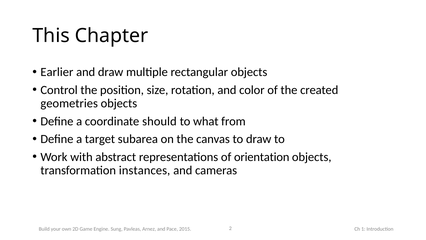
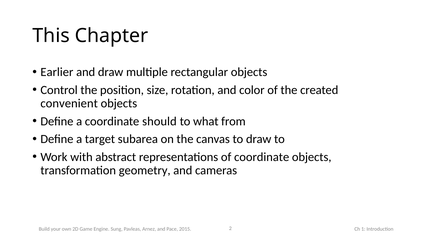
geometries: geometries -> convenient (69, 103)
of orientation: orientation -> coordinate (262, 157)
instances: instances -> geometry (145, 170)
